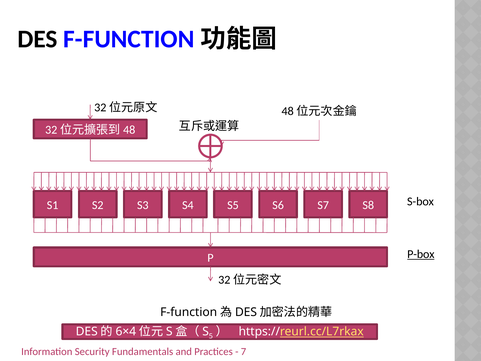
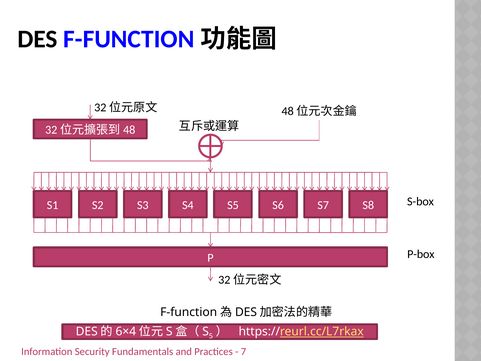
P-box underline: present -> none (421, 254)
